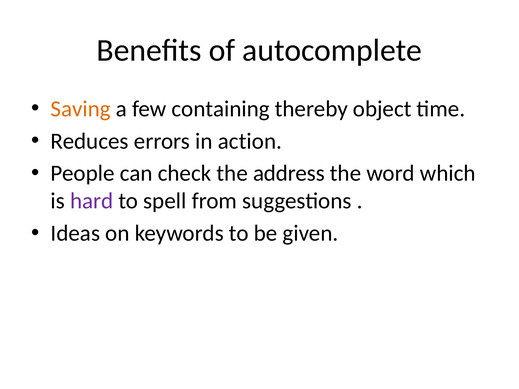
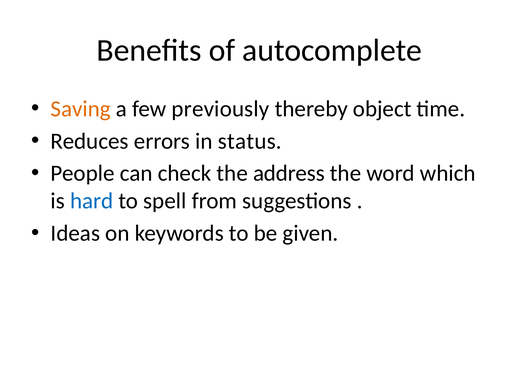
containing: containing -> previously (221, 109)
action: action -> status (250, 141)
hard colour: purple -> blue (92, 201)
